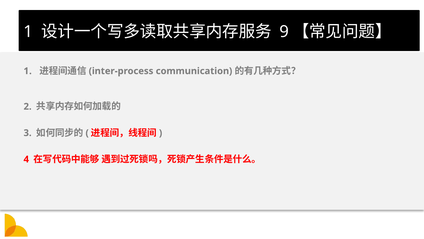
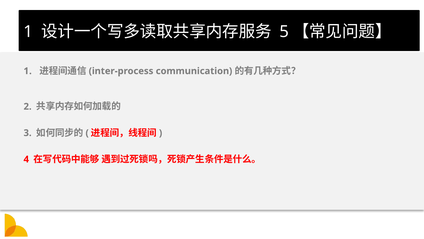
9: 9 -> 5 (284, 32)
